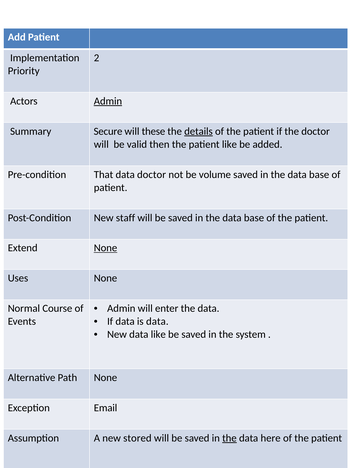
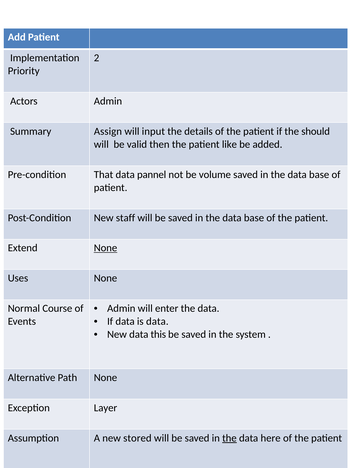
Admin underline: present -> none (108, 101)
Secure: Secure -> Assign (108, 131)
these: these -> input (153, 131)
details underline: present -> none (199, 131)
the doctor: doctor -> should (316, 131)
data doctor: doctor -> pannel (152, 175)
data like: like -> this (158, 335)
Email: Email -> Layer (106, 408)
